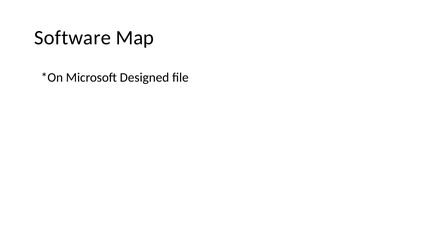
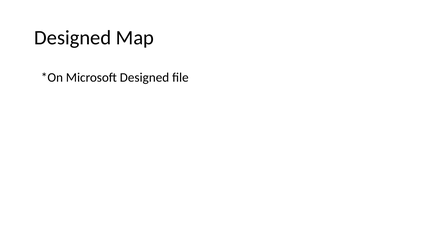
Software: Software -> Designed (73, 38)
